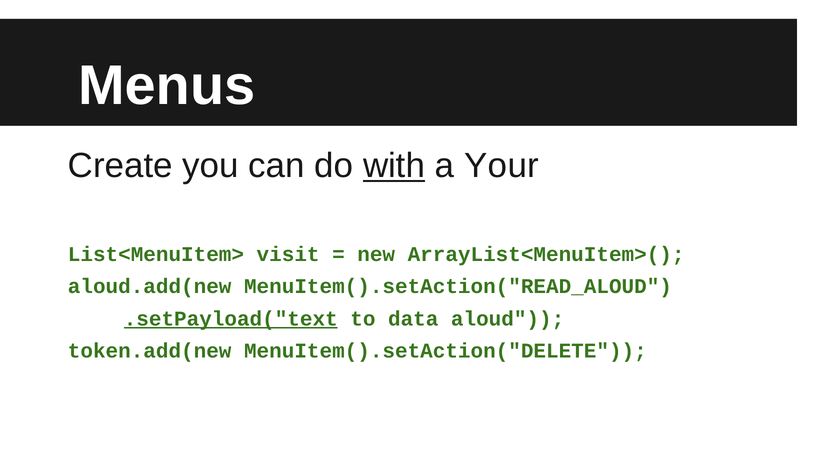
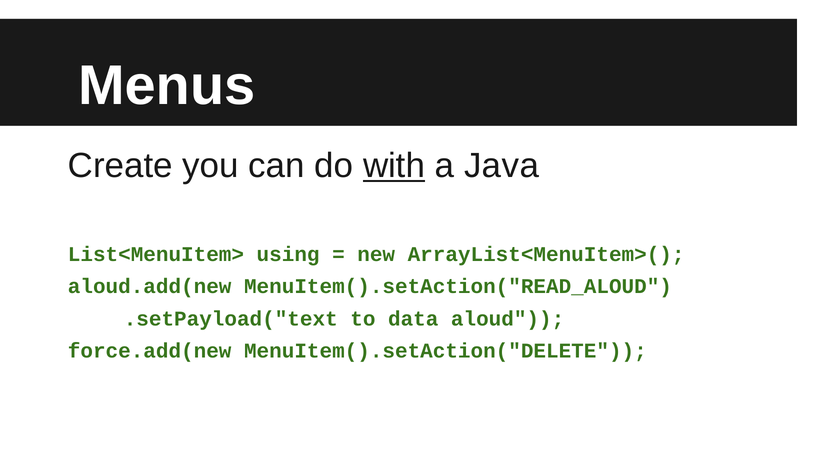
Your: Your -> Java (502, 166)
visit: visit -> using (288, 254)
.setPayload("text underline: present -> none (231, 319)
token.add(new: token.add(new -> force.add(new (150, 351)
